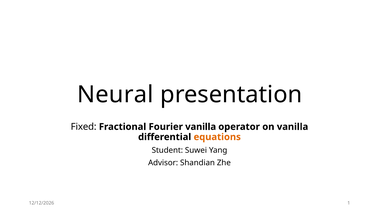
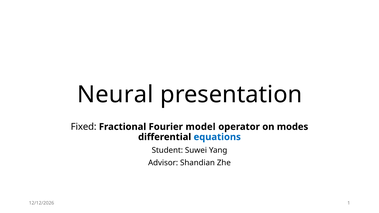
Fourier vanilla: vanilla -> model (201, 127)
on vanilla: vanilla -> modes (293, 127)
equations colour: orange -> blue (217, 137)
